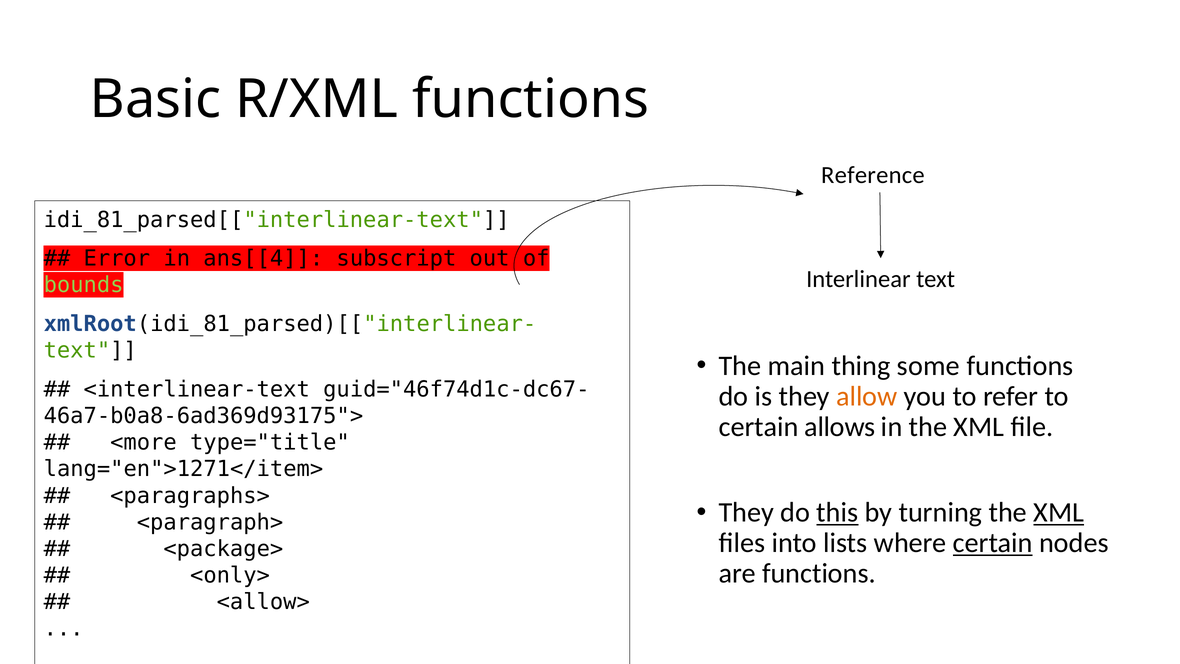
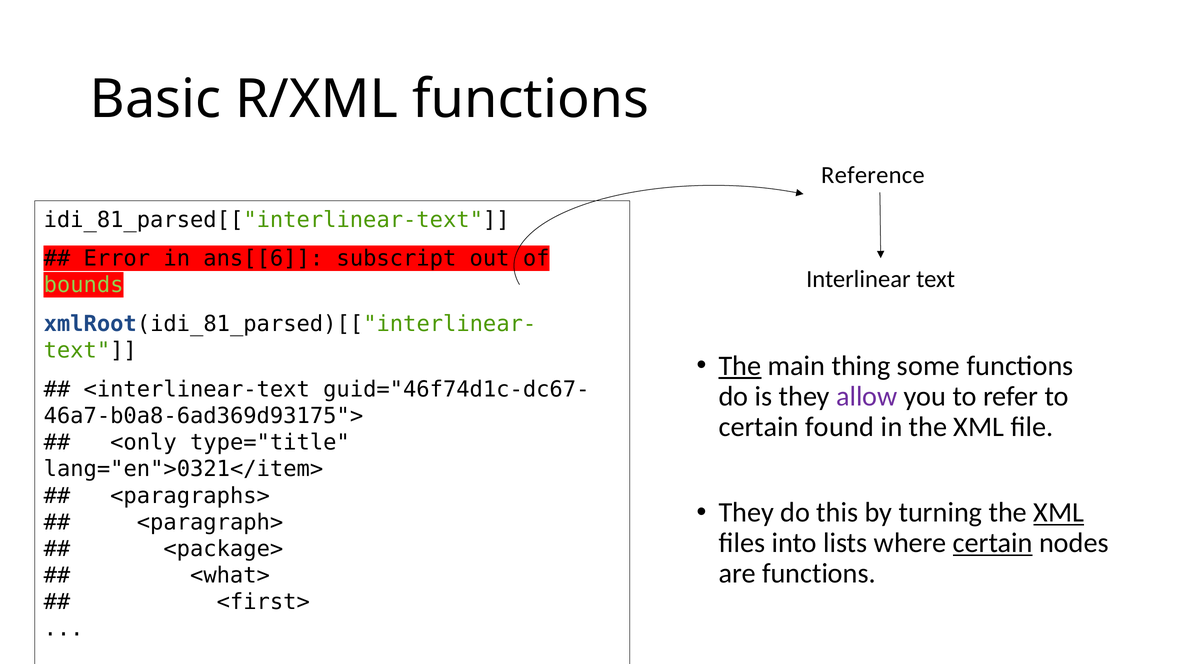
ans[[4: ans[[4 -> ans[[6 (263, 259)
The underline: none -> present (740, 366)
allow colour: orange -> purple (867, 396)
allows: allows -> found (840, 427)
<more: <more -> <only (143, 442)
lang="en">1271</item>: lang="en">1271</item> -> lang="en">0321</item> (183, 469)
this underline: present -> none (837, 512)
<only>: <only> -> <what> (230, 575)
<allow>: <allow> -> <first> (263, 602)
